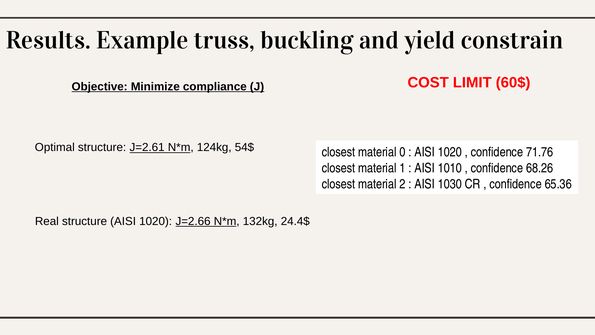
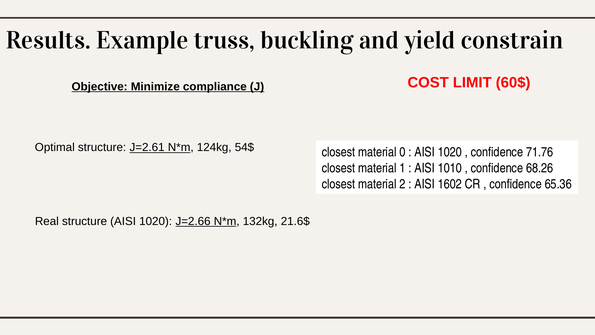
1030: 1030 -> 1602 (450, 184)
24.4$: 24.4$ -> 21.6$ (295, 221)
